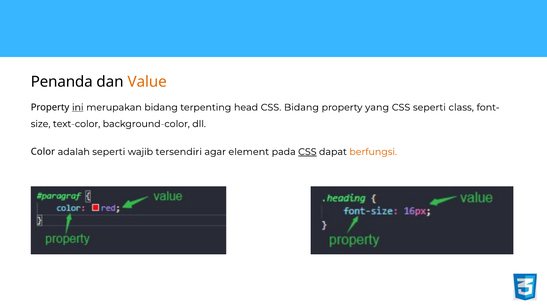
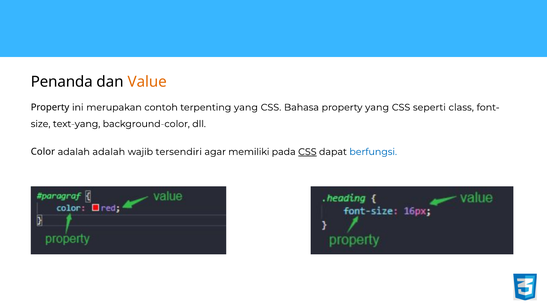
ini underline: present -> none (78, 107)
merupakan bidang: bidang -> contoh (161, 107)
terpenting head: head -> yang (246, 107)
CSS Bidang: Bidang -> Bahasa (301, 107)
text-color: text-color -> text-yang (77, 124)
adalah seperti: seperti -> adalah (109, 152)
element: element -> memiliki (249, 152)
berfungsi colour: orange -> blue (373, 152)
